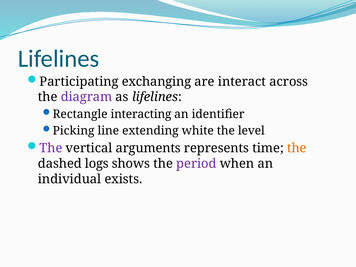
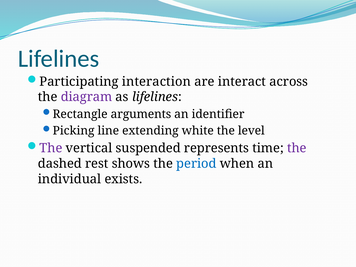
exchanging: exchanging -> interaction (156, 82)
interacting: interacting -> arguments (141, 114)
arguments: arguments -> suspended (148, 148)
the colour: orange -> purple (297, 148)
logs: logs -> rest (97, 164)
period colour: purple -> blue (196, 164)
